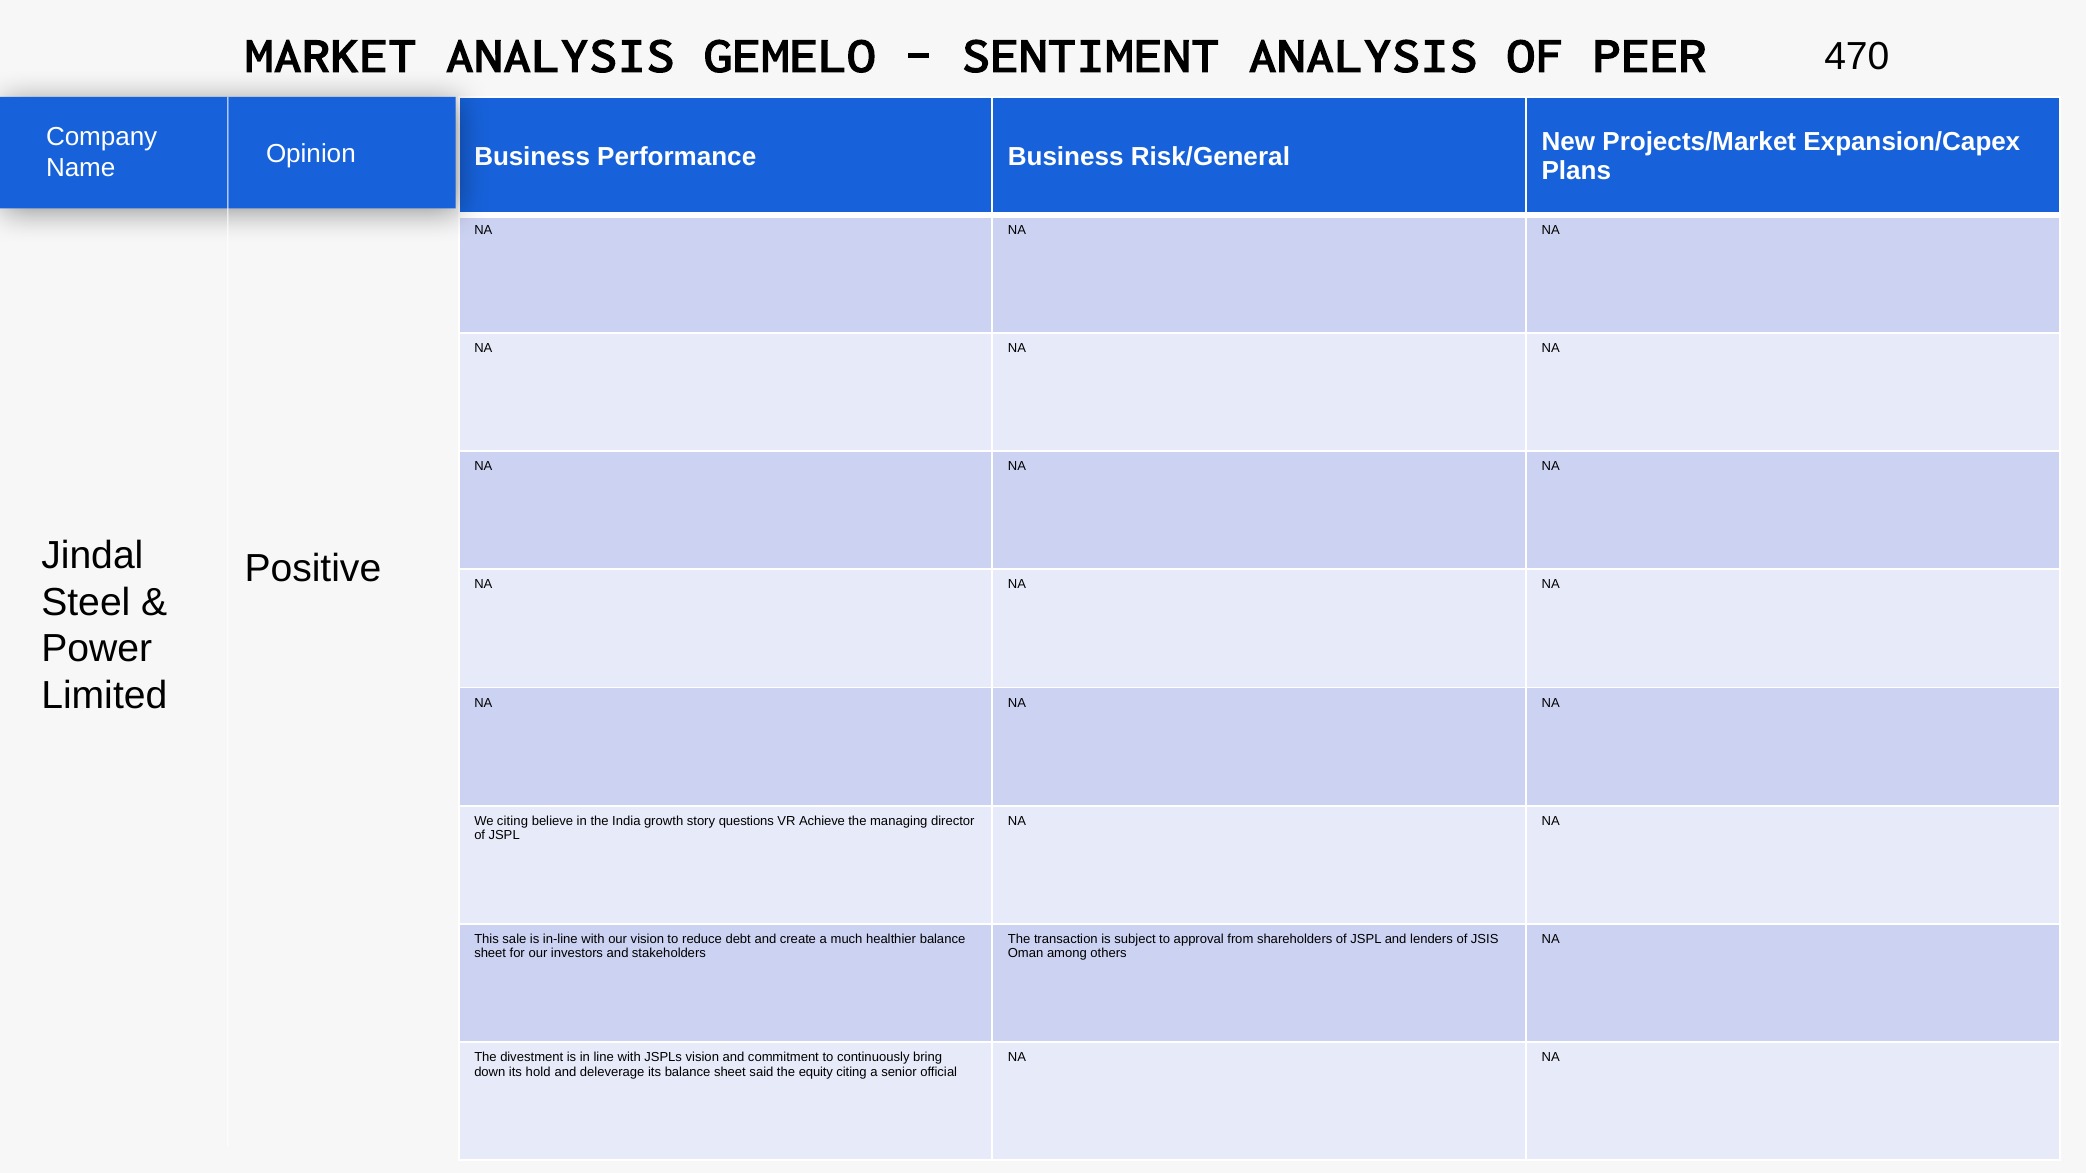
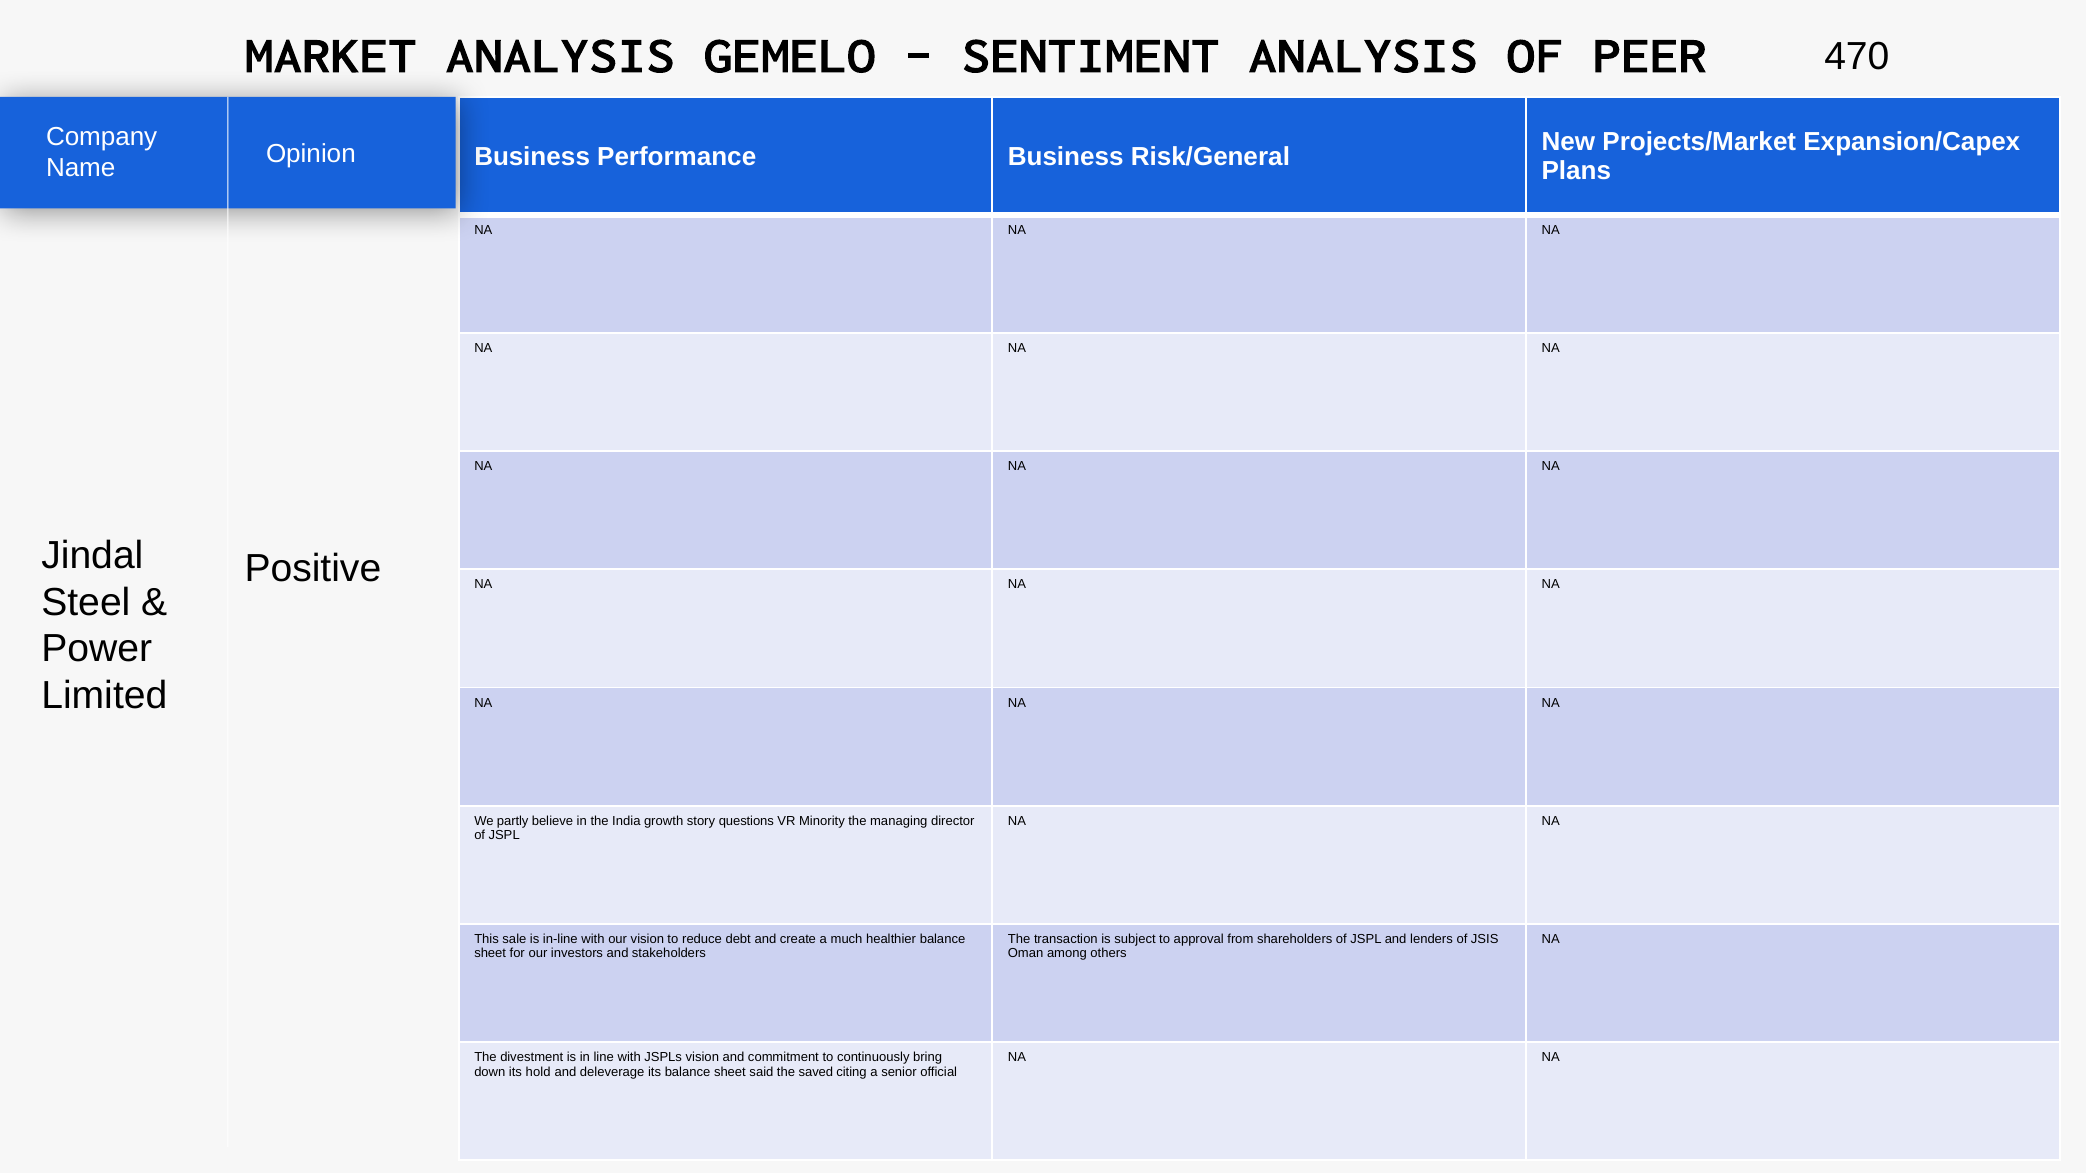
We citing: citing -> partly (513, 821)
Achieve: Achieve -> Minority (822, 821)
equity: equity -> saved (816, 1072)
